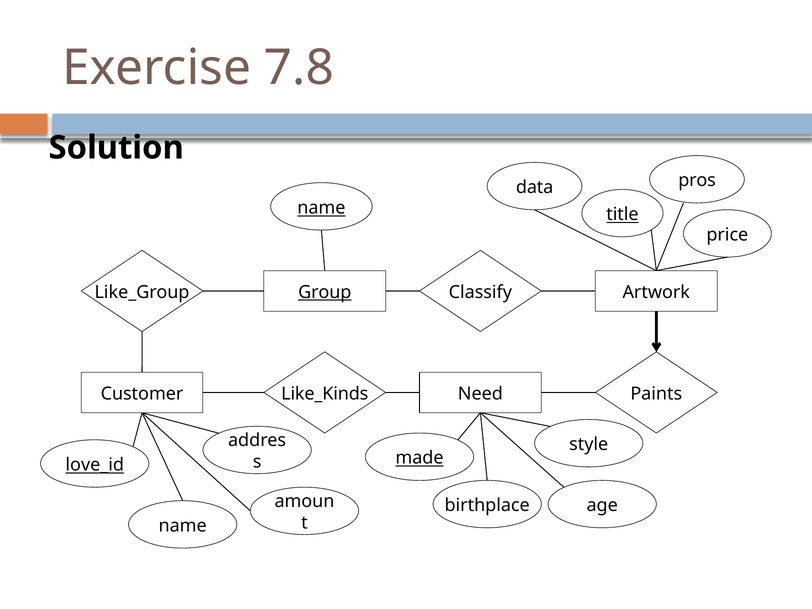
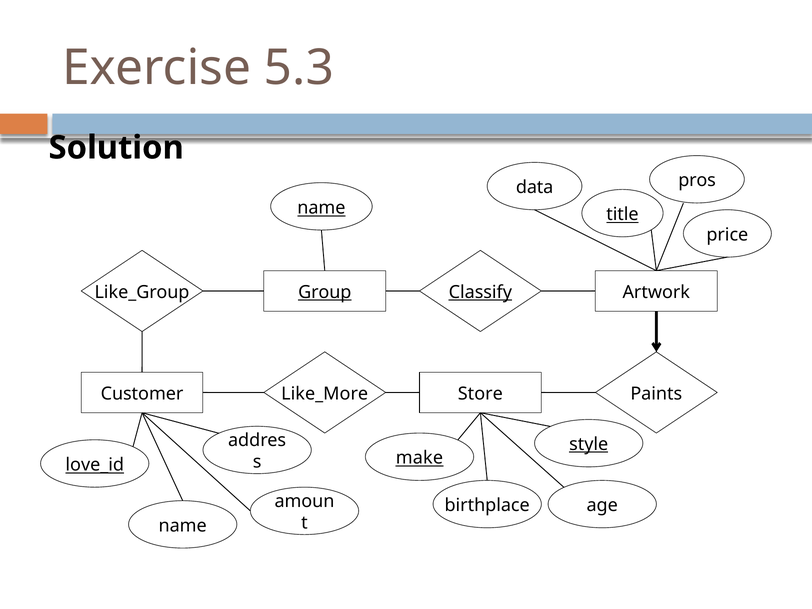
7.8: 7.8 -> 5.3 (299, 68)
Classify underline: none -> present (480, 292)
Like_Kinds: Like_Kinds -> Like_More (325, 394)
Need: Need -> Store (480, 394)
style underline: none -> present (589, 444)
made: made -> make (419, 458)
